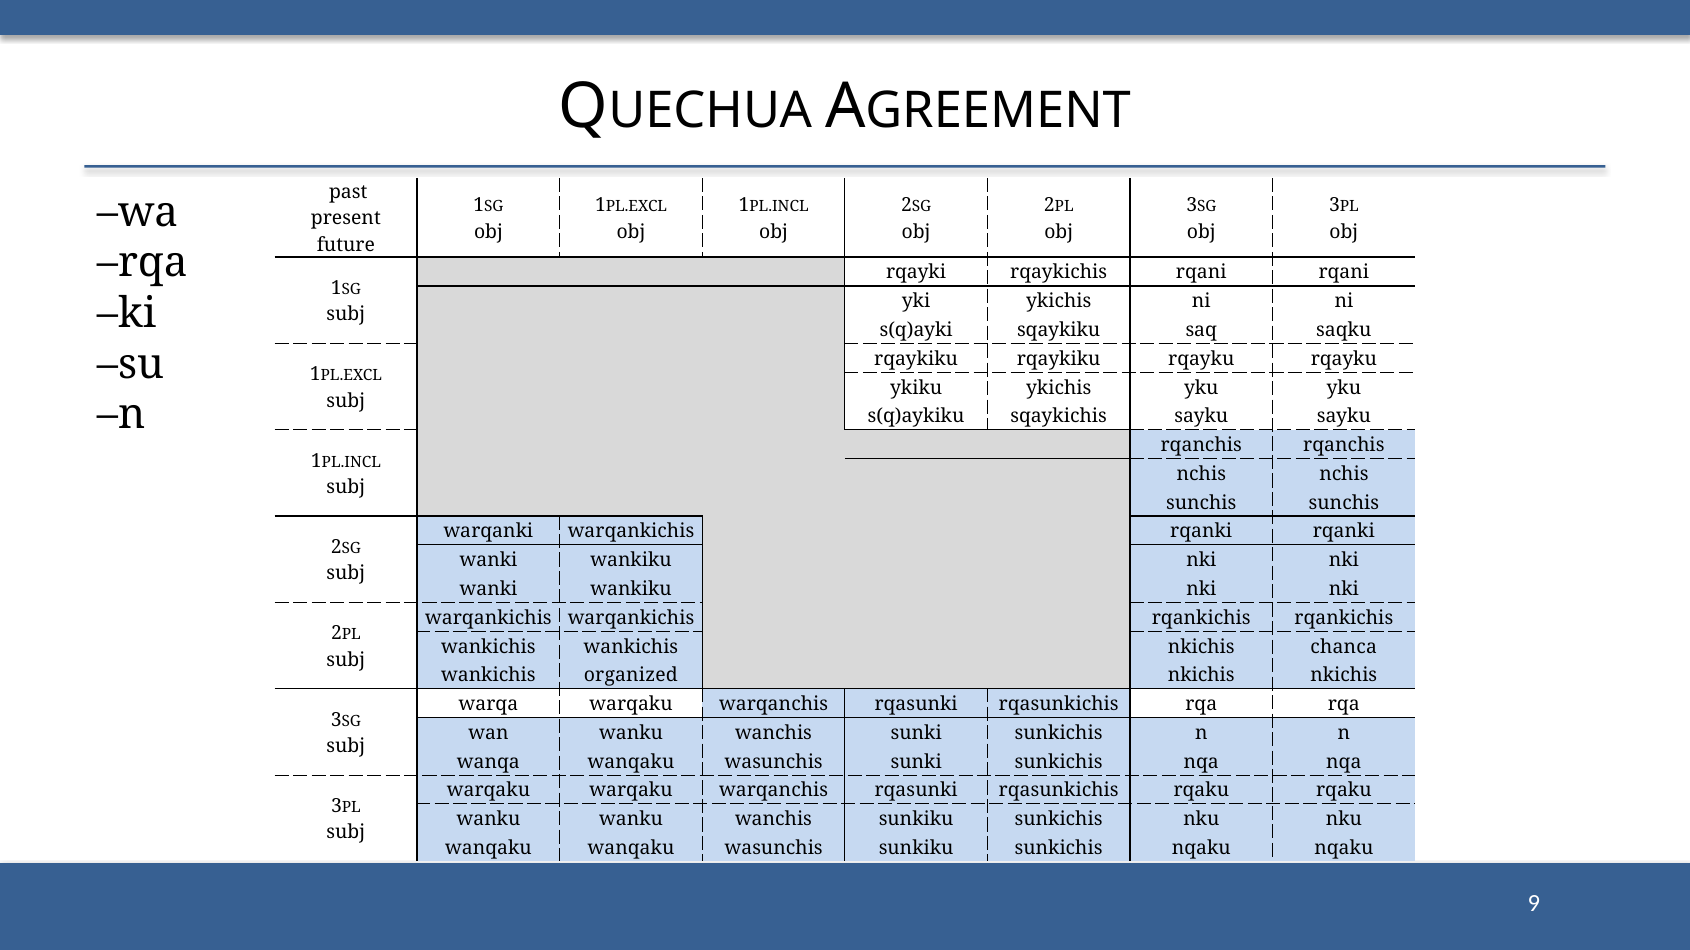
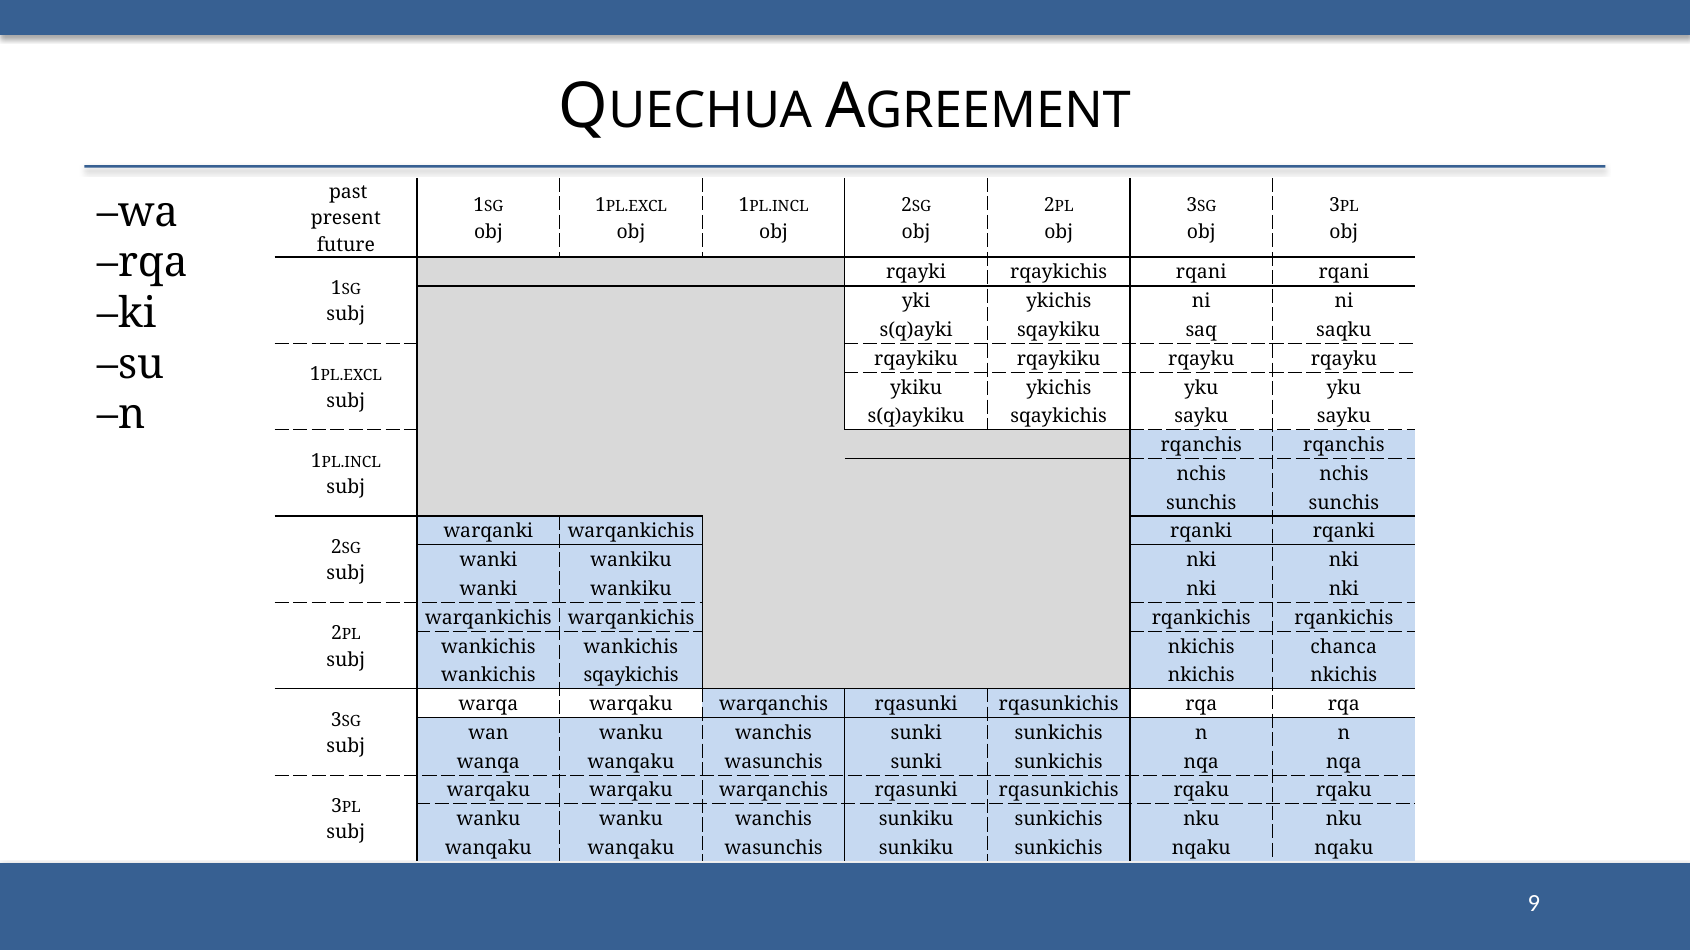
wankichis organized: organized -> sqaykichis (631, 676)
